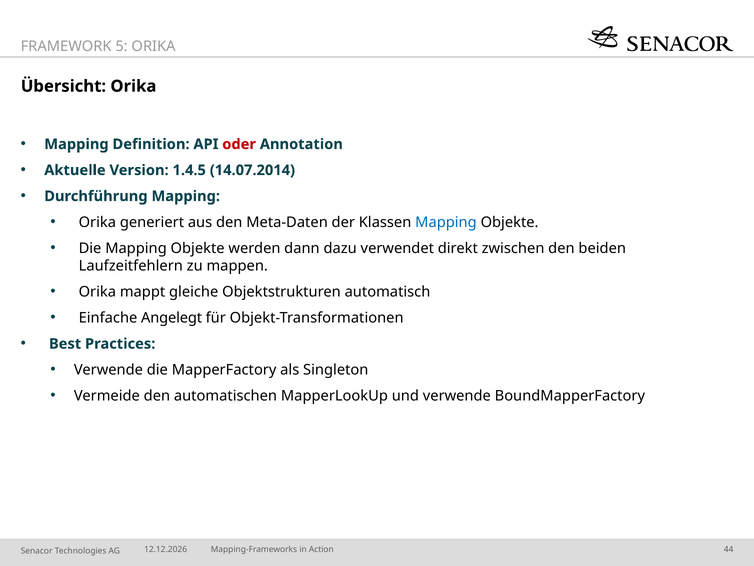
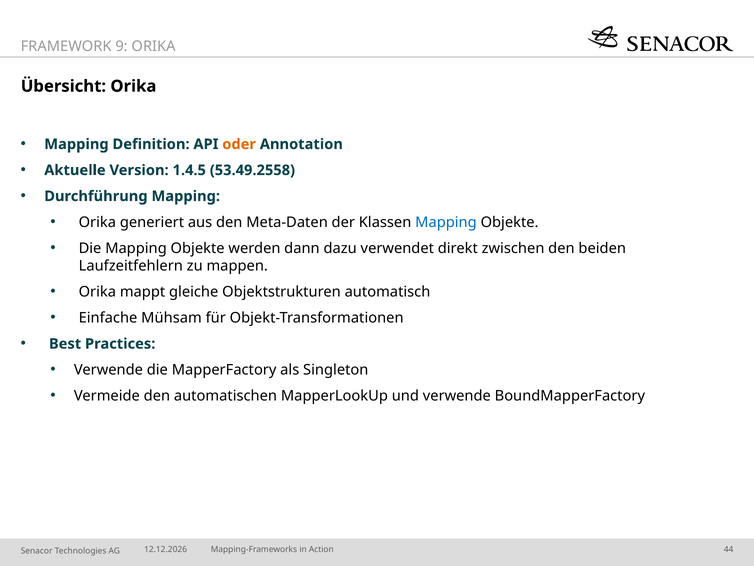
5: 5 -> 9 (122, 46)
oder colour: red -> orange (239, 144)
14.07.2014: 14.07.2014 -> 53.49.2558 (252, 170)
Angelegt: Angelegt -> Mühsam (172, 318)
